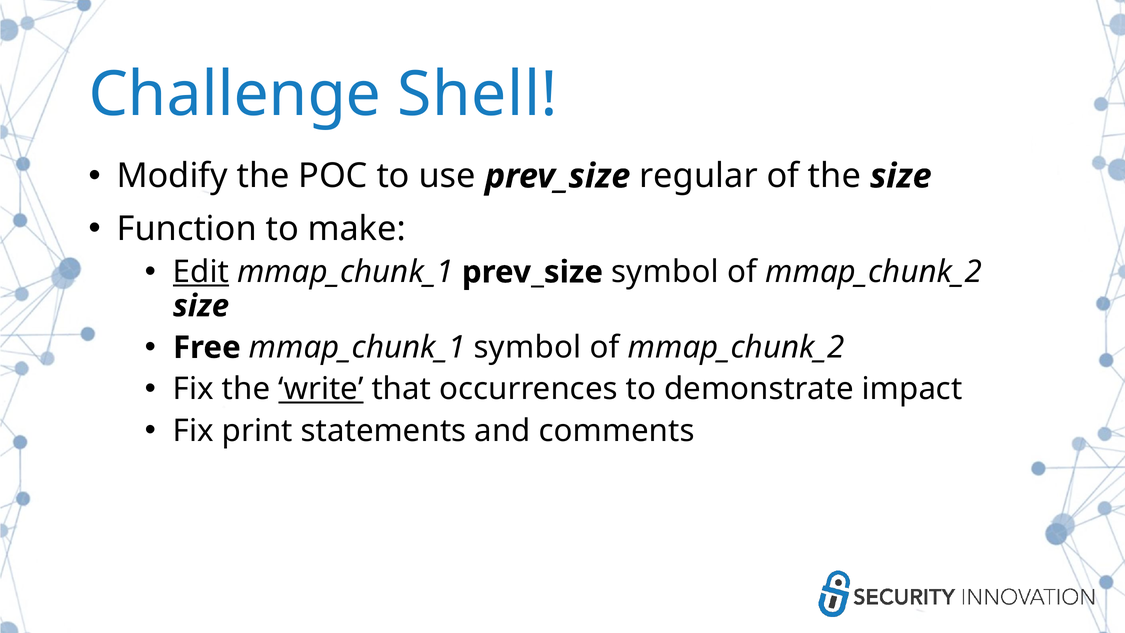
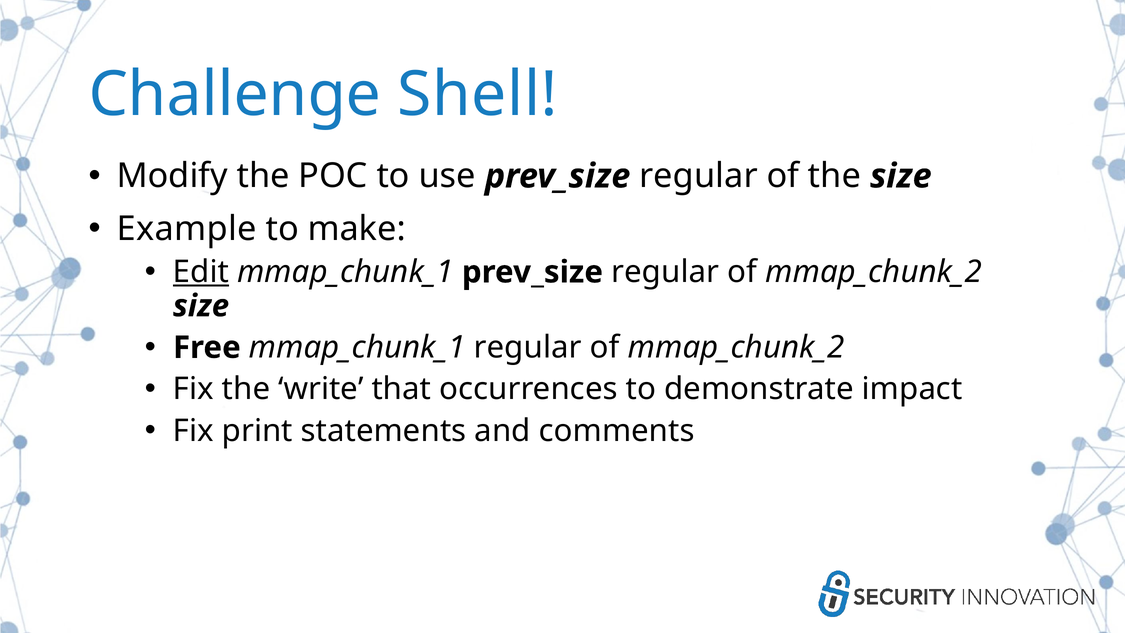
Function: Function -> Example (187, 229)
mmap_chunk_1 prev_size symbol: symbol -> regular (665, 272)
mmap_chunk_1 symbol: symbol -> regular (528, 347)
write underline: present -> none (321, 389)
